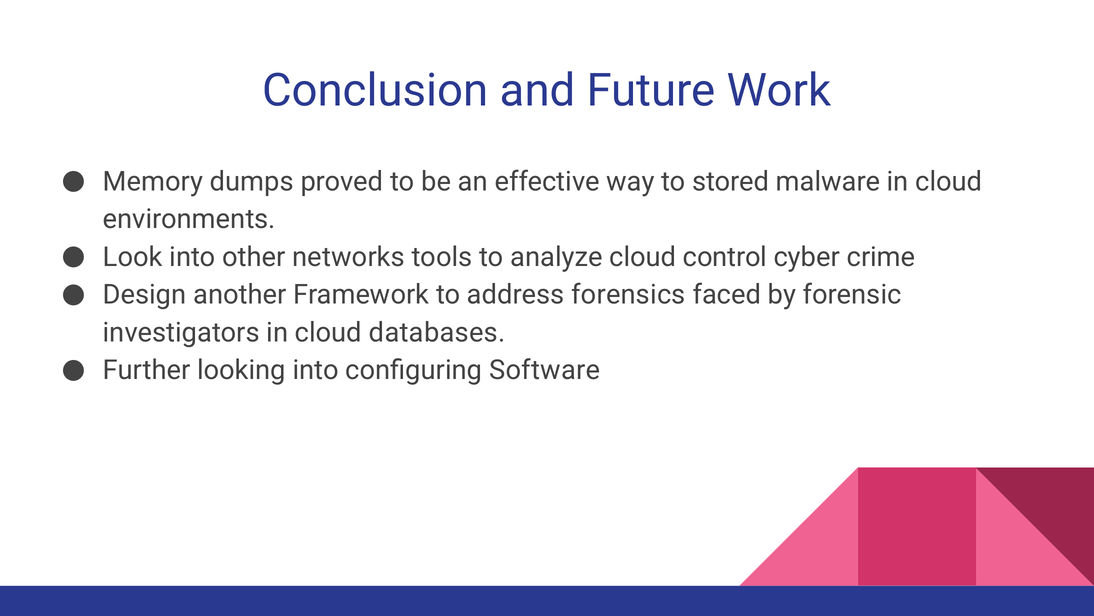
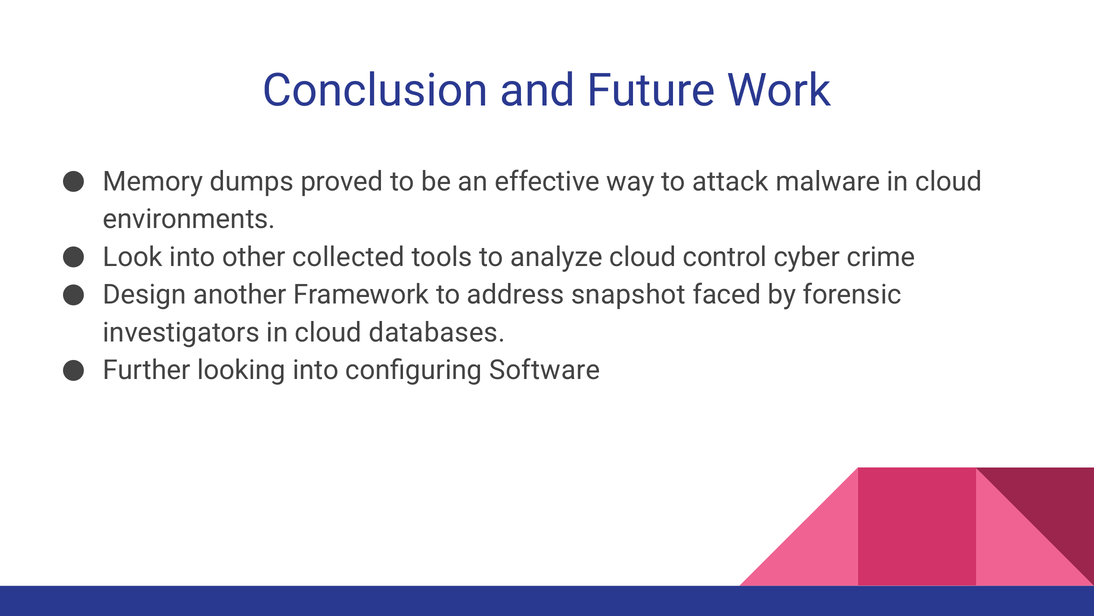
stored: stored -> attack (731, 181)
networks: networks -> collected (349, 257)
forensics: forensics -> snapshot (628, 294)
